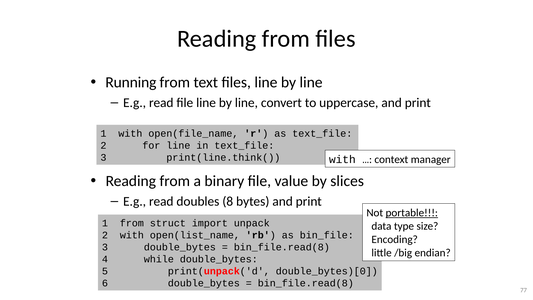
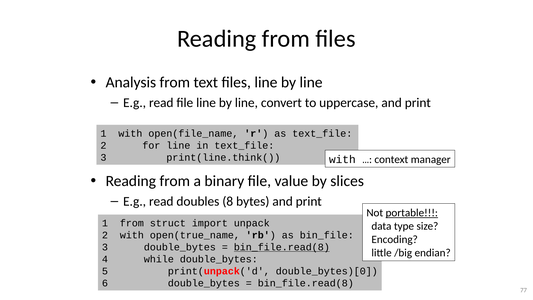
Running: Running -> Analysis (131, 82)
open(list_name: open(list_name -> open(true_name (195, 235)
bin_file.read(8 underline: none -> present (282, 247)
